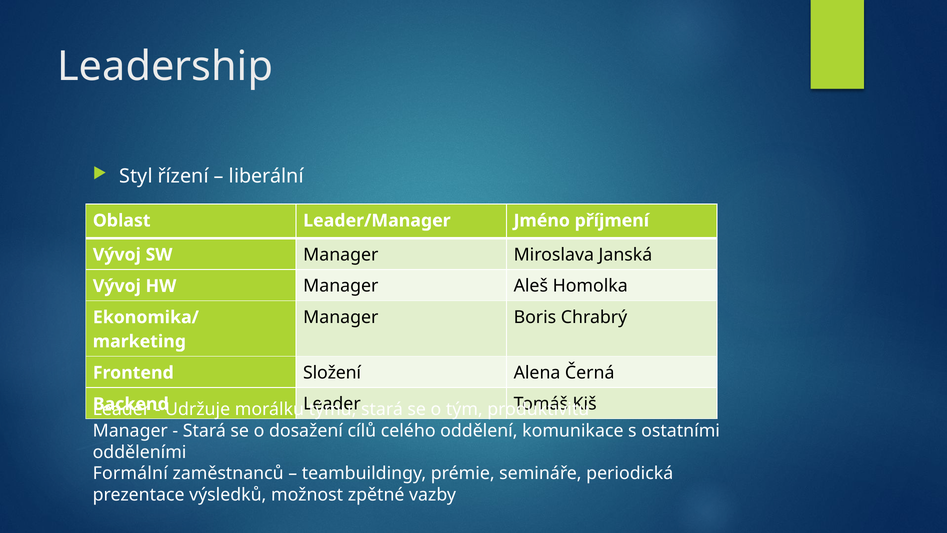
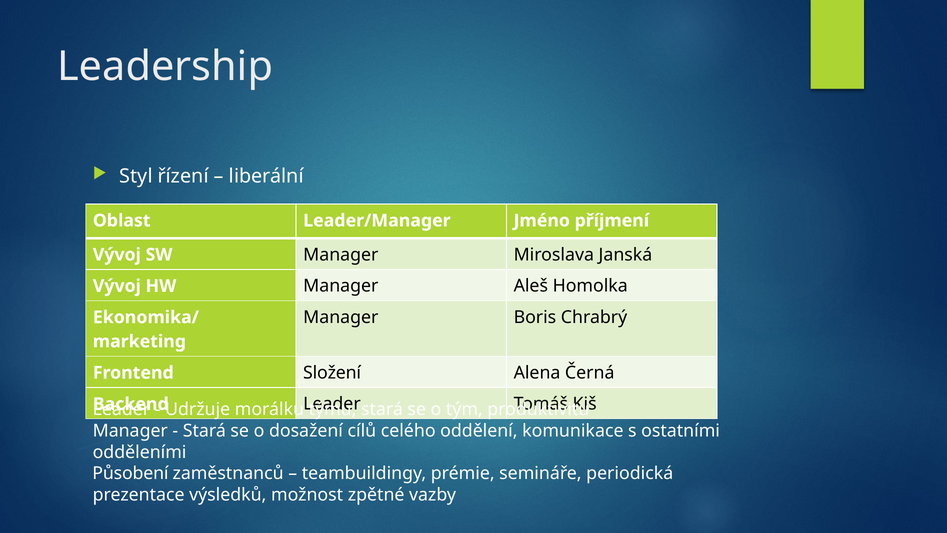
Formální: Formální -> Působení (130, 473)
